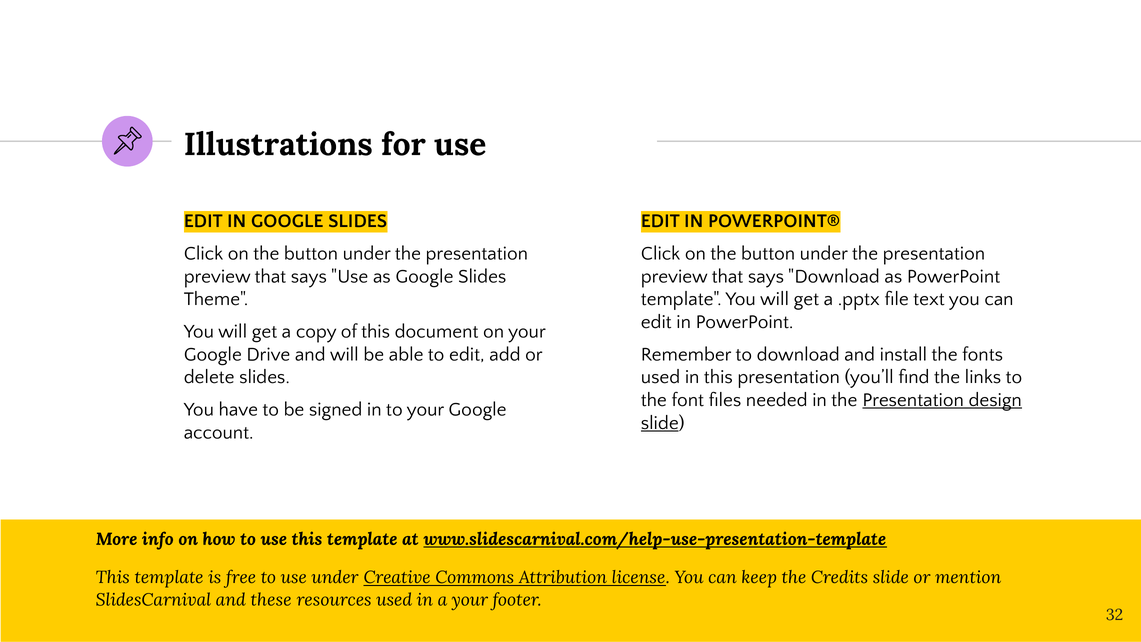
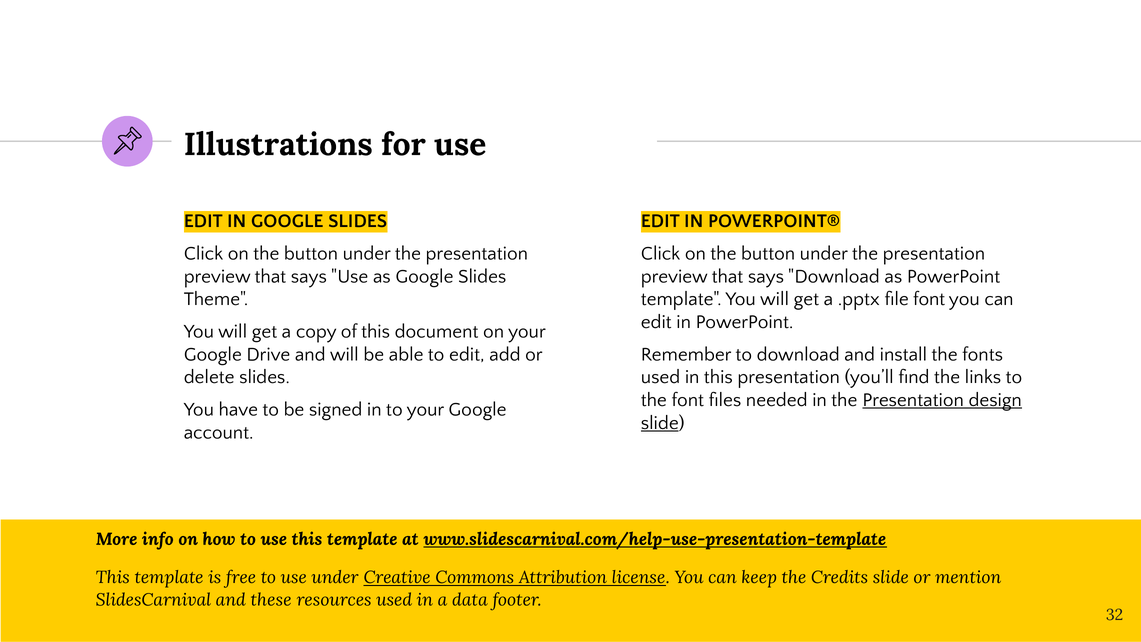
file text: text -> font (929, 299)
a your: your -> data (470, 600)
